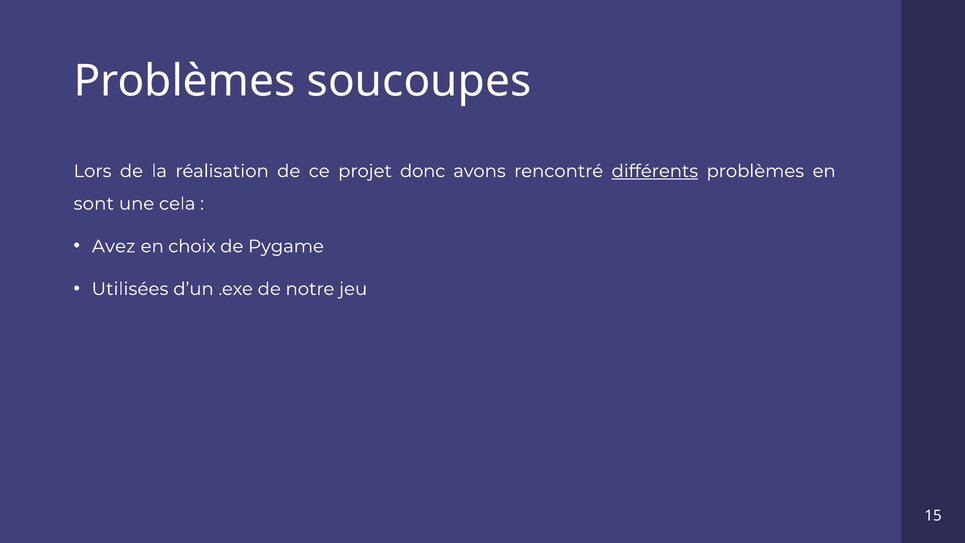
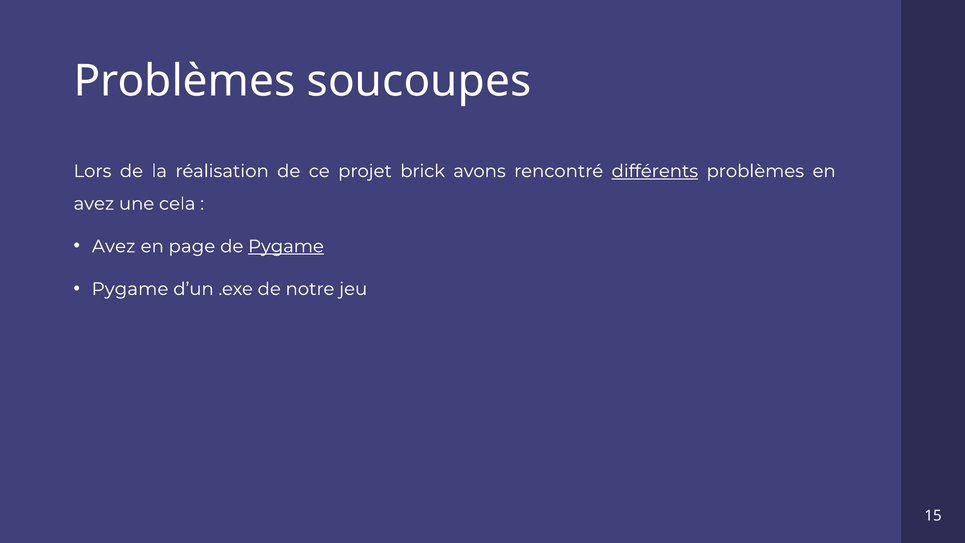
donc: donc -> brick (423, 171)
sont: sont -> avez (94, 204)
choix: choix -> page (192, 246)
Pygame underline: none -> present (286, 246)
Utilisées: Utilisées -> Pygame (130, 289)
